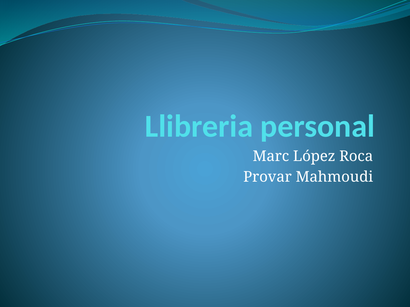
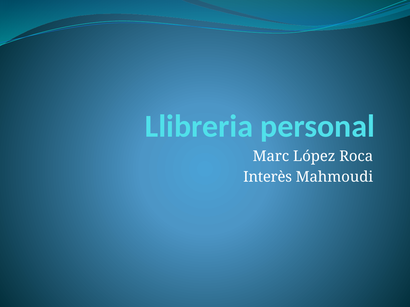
Provar: Provar -> Interès (268, 177)
